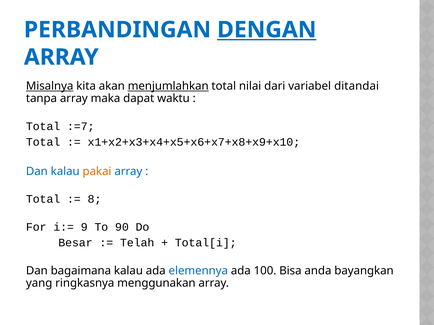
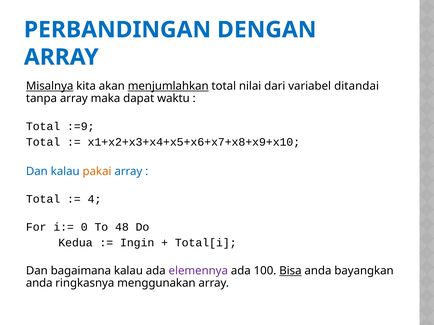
DENGAN underline: present -> none (267, 30)
:=7: :=7 -> :=9 (81, 127)
8: 8 -> 4 (95, 200)
9: 9 -> 0 (84, 228)
90: 90 -> 48 (122, 228)
Besar: Besar -> Kedua (75, 243)
Telah: Telah -> Ingin (137, 243)
elemennya colour: blue -> purple (198, 271)
Bisa underline: none -> present (290, 271)
yang: yang -> anda (39, 283)
